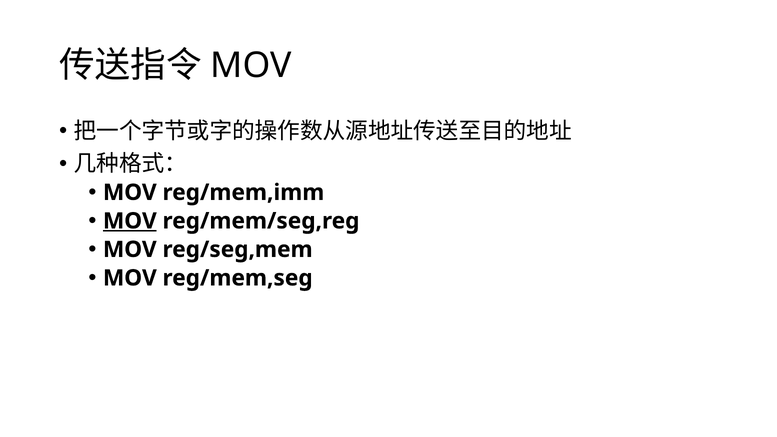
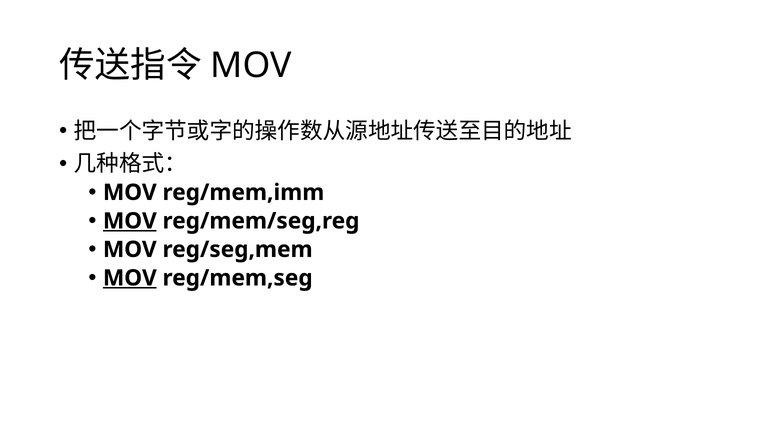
MOV underline: none -> present (130, 278)
